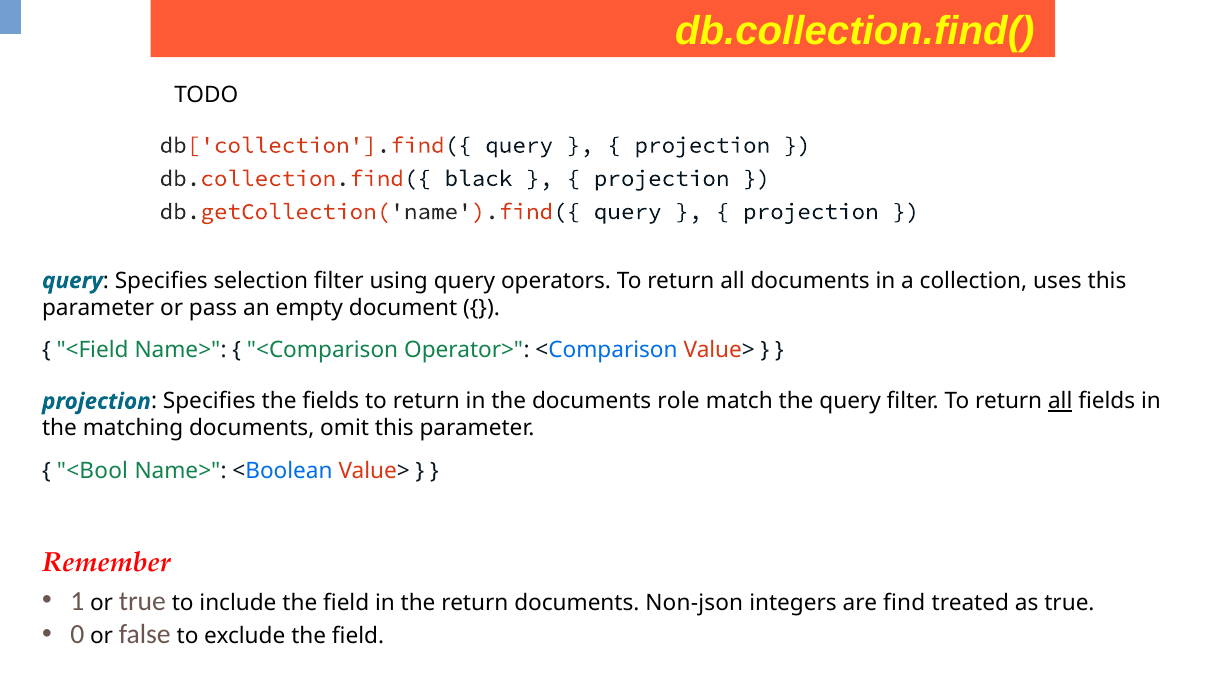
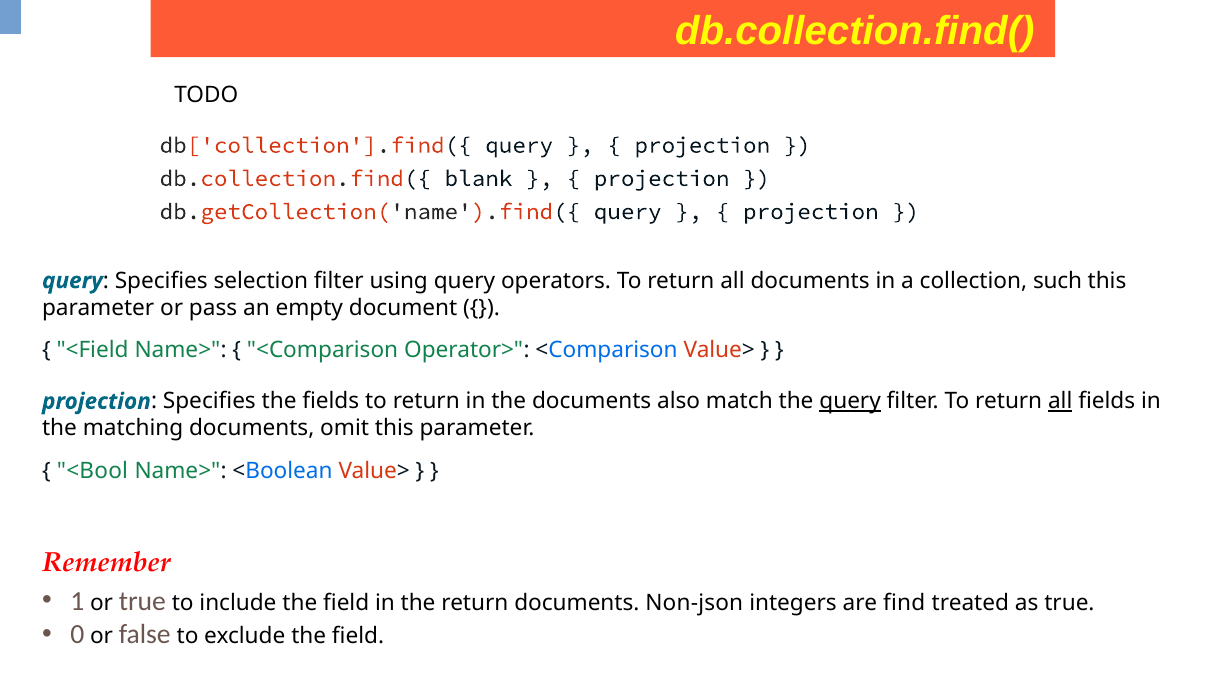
black: black -> blank (478, 178)
uses: uses -> such (1058, 280)
role: role -> also (679, 401)
query underline: none -> present (850, 401)
